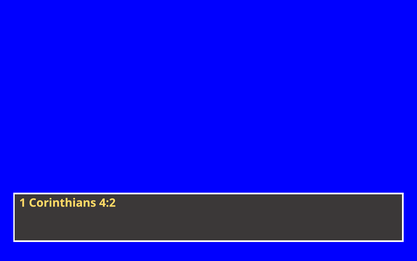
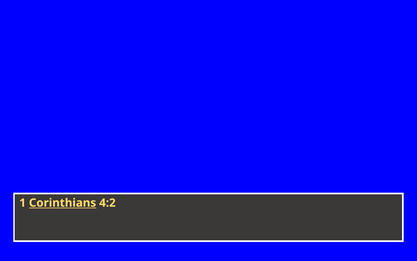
Corinthians underline: none -> present (63, 203)
